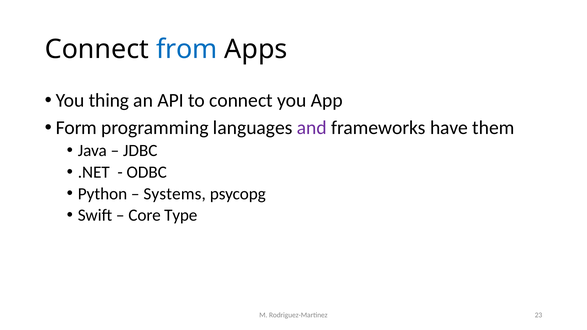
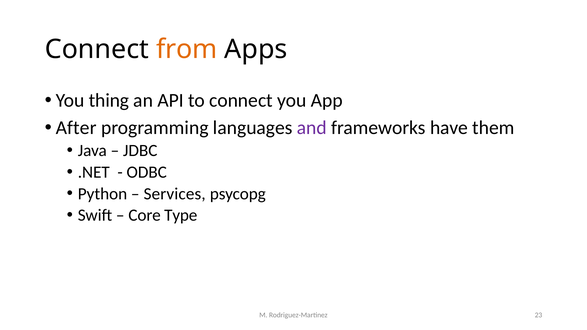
from colour: blue -> orange (187, 49)
Form: Form -> After (76, 128)
Systems: Systems -> Services (175, 194)
